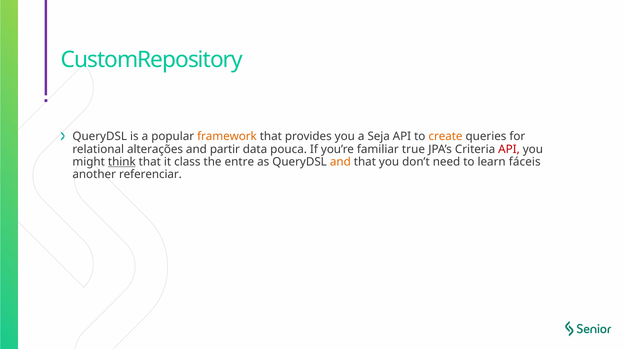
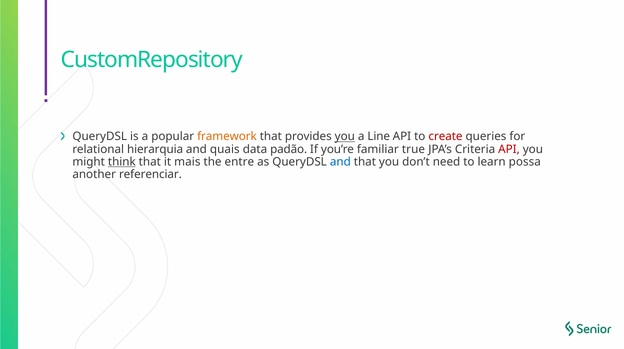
you underline: none -> present (345, 136)
Seja: Seja -> Line (379, 136)
create colour: orange -> red (445, 136)
alterações: alterações -> hierarquia (155, 149)
partir: partir -> quais (225, 149)
pouca: pouca -> padão (289, 149)
class: class -> mais (187, 162)
and colour: orange -> blue (340, 162)
fáceis: fáceis -> possa (525, 162)
